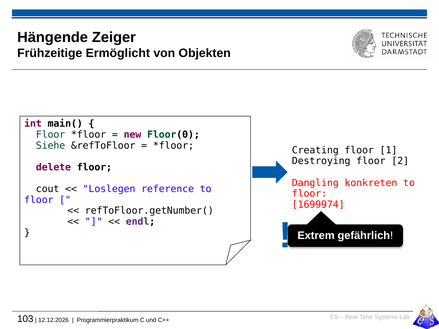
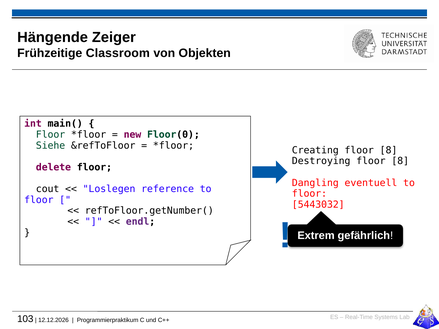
Ermöglicht: Ermöglicht -> Classroom (118, 53)
Creating floor 1: 1 -> 8 (389, 150)
Destroying floor 2: 2 -> 8 (400, 161)
konkreten: konkreten -> eventuell (371, 183)
1699974: 1699974 -> 5443032 (318, 205)
